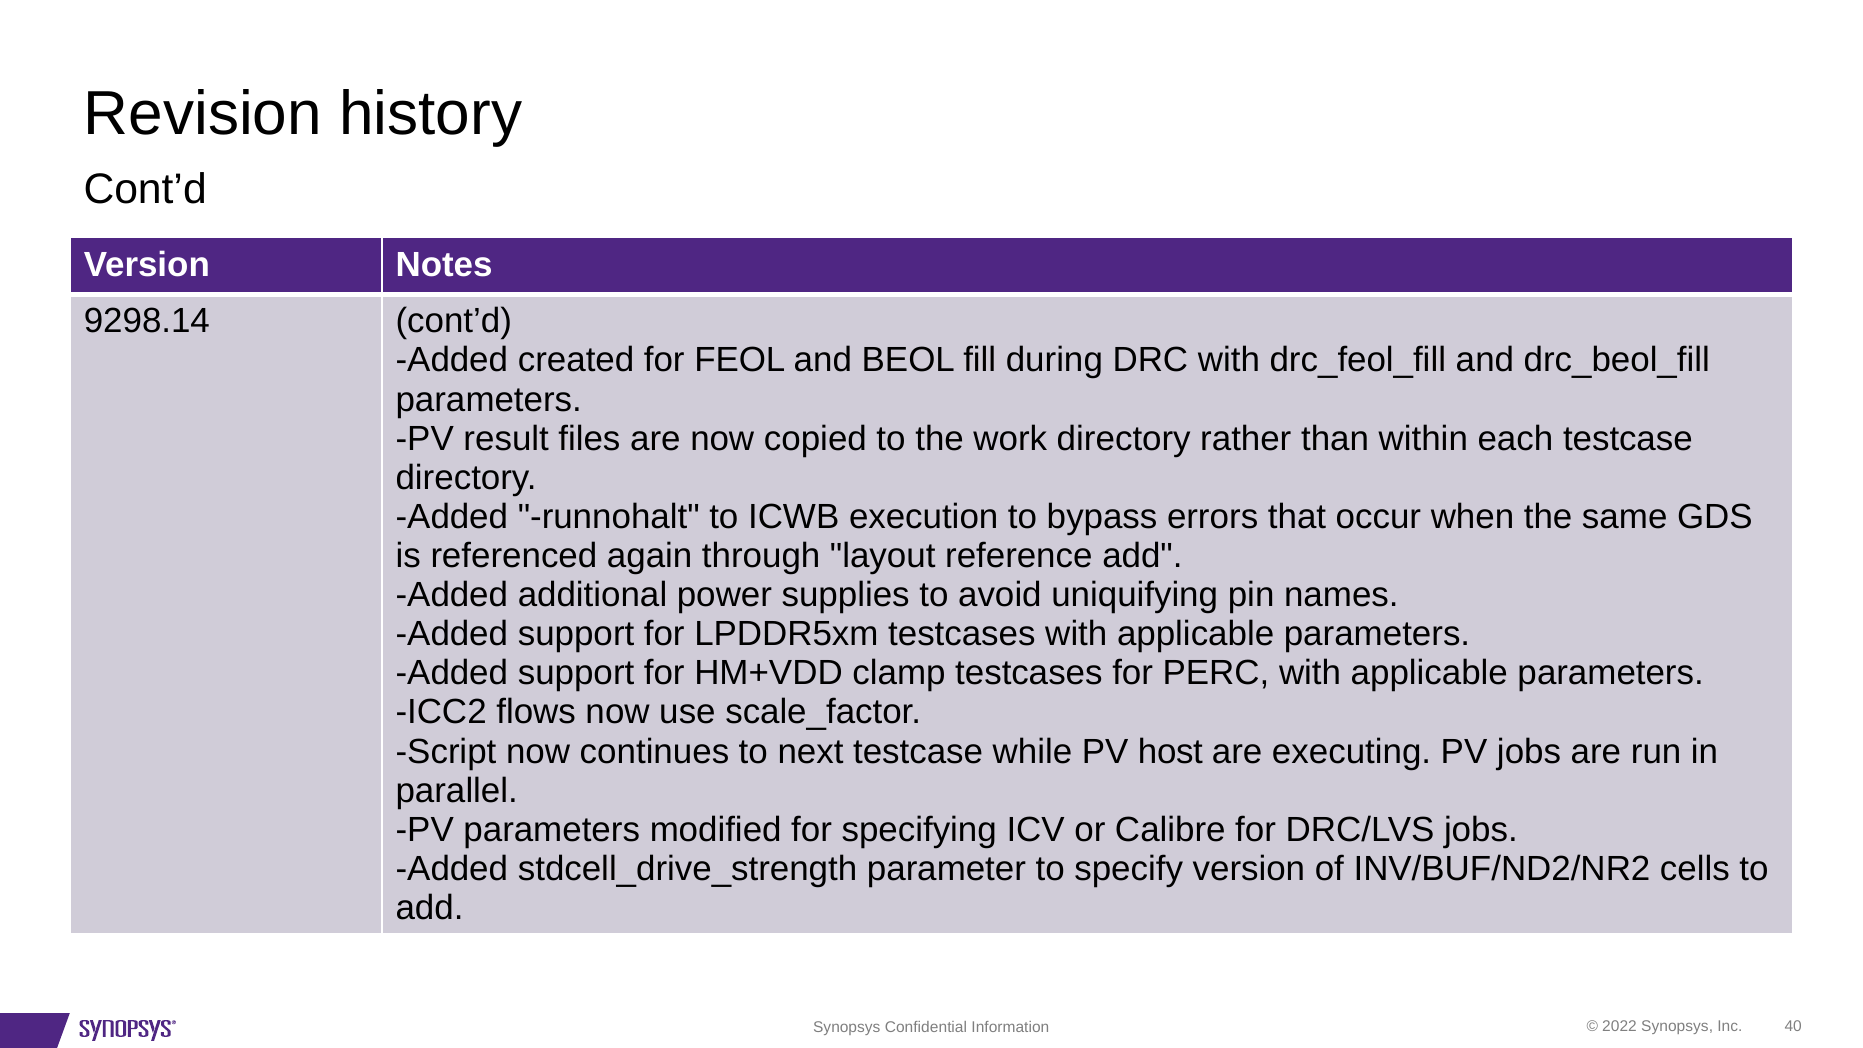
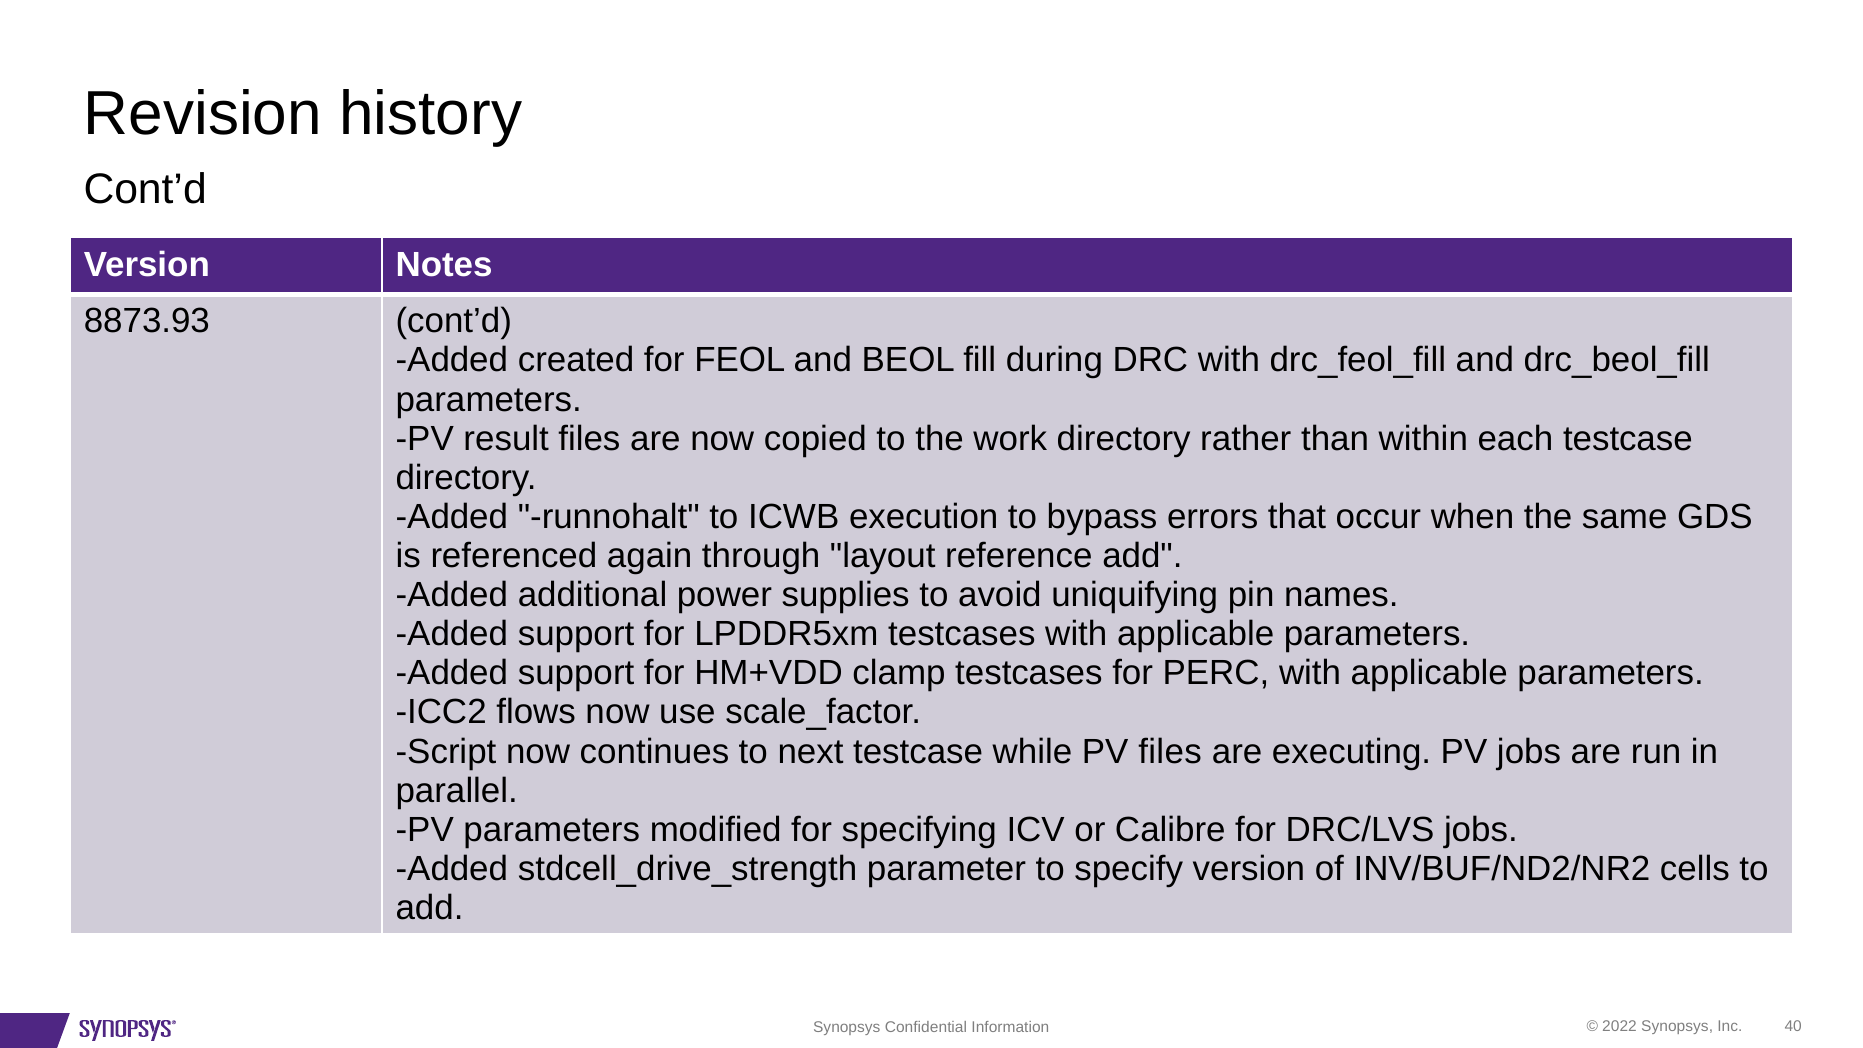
9298.14: 9298.14 -> 8873.93 (147, 321)
PV host: host -> files (1170, 752)
